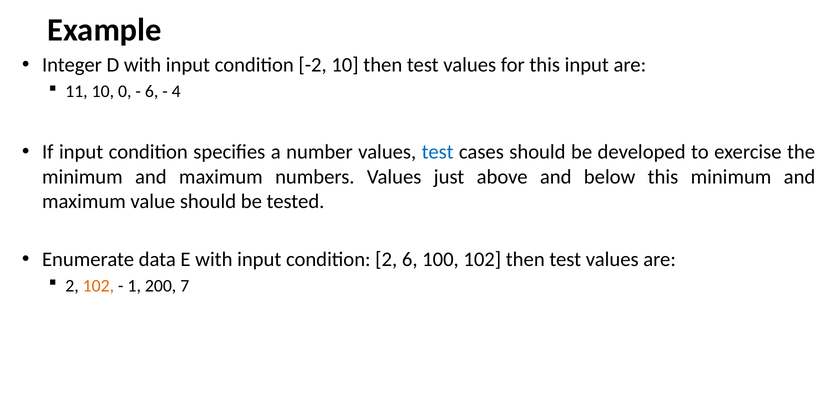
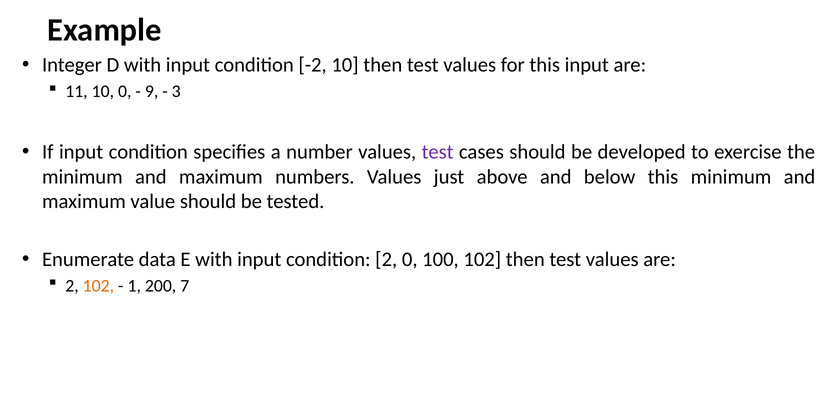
6: 6 -> 9 (152, 92)
4: 4 -> 3 (176, 92)
test colour: blue -> purple (438, 152)
2 6: 6 -> 0 (410, 259)
